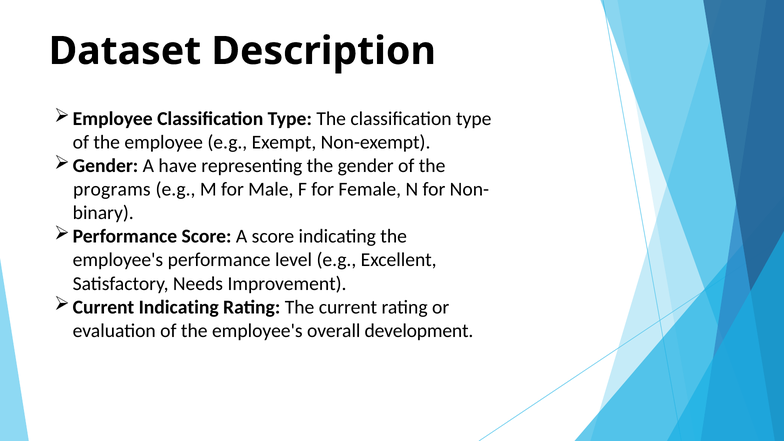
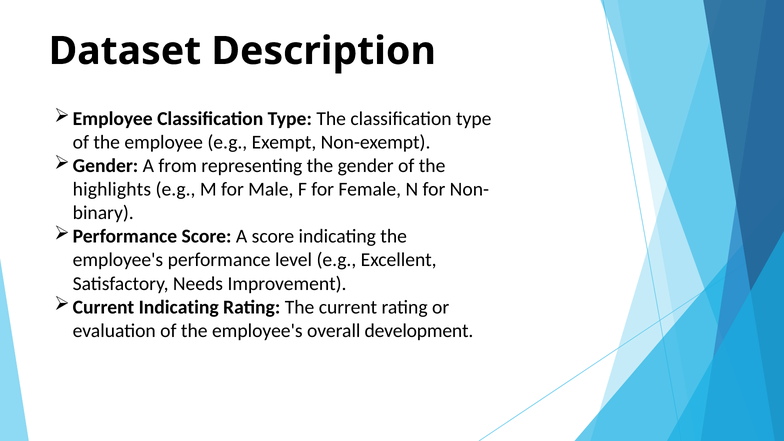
have: have -> from (178, 166)
programs: programs -> highlights (112, 189)
